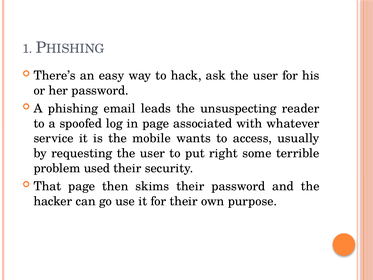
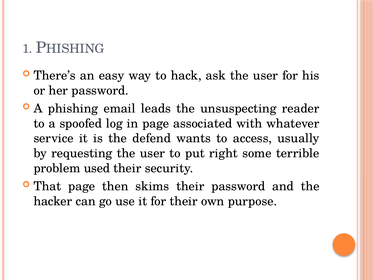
mobile: mobile -> defend (152, 138)
